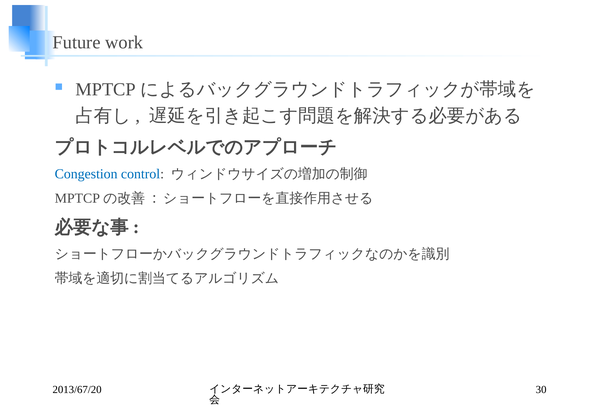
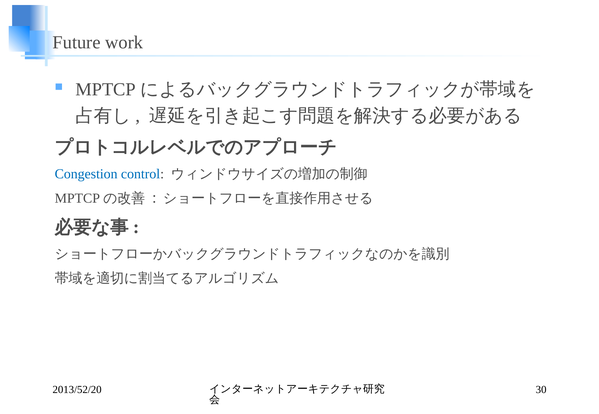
2013/67/20: 2013/67/20 -> 2013/52/20 (77, 390)
